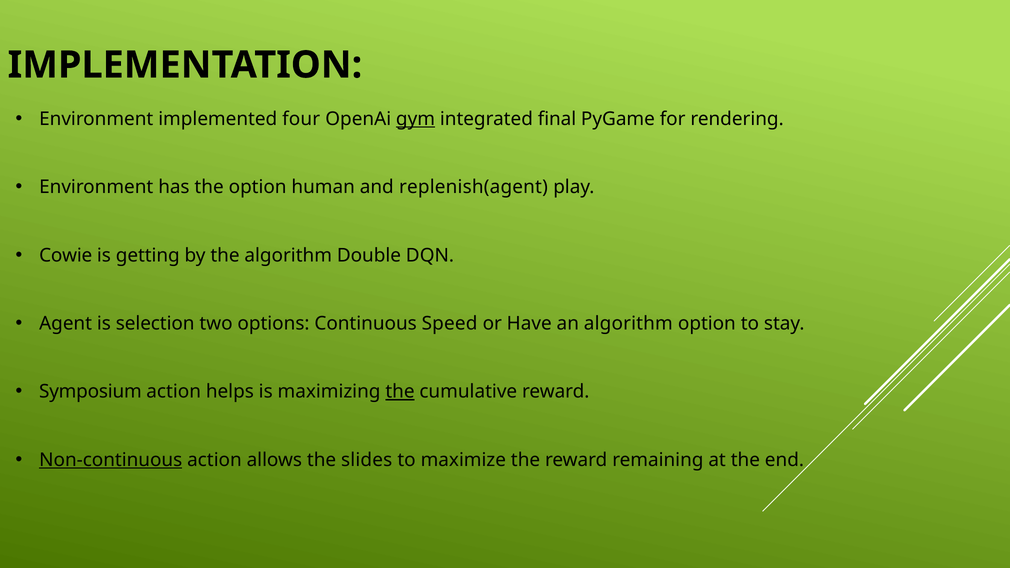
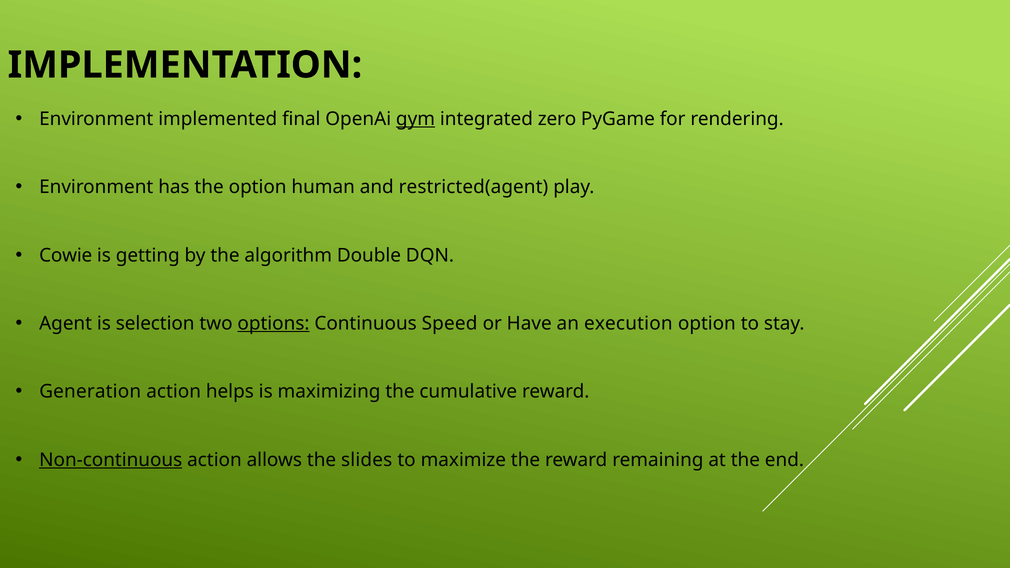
four: four -> final (301, 119)
final: final -> zero (557, 119)
replenish(agent: replenish(agent -> restricted(agent (473, 187)
options underline: none -> present (273, 324)
an algorithm: algorithm -> execution (628, 324)
Symposium: Symposium -> Generation (90, 392)
the underline: present -> none (400, 392)
